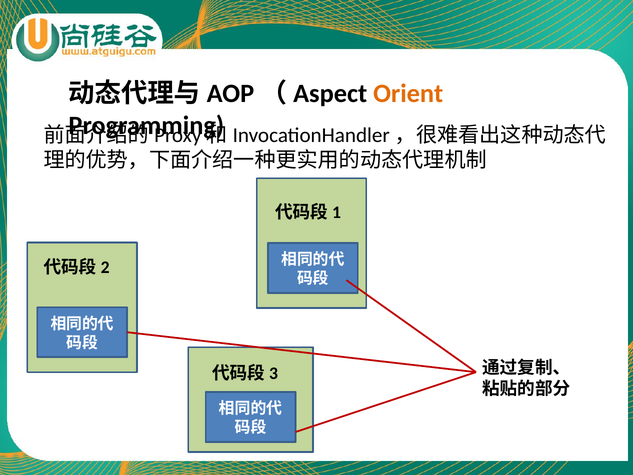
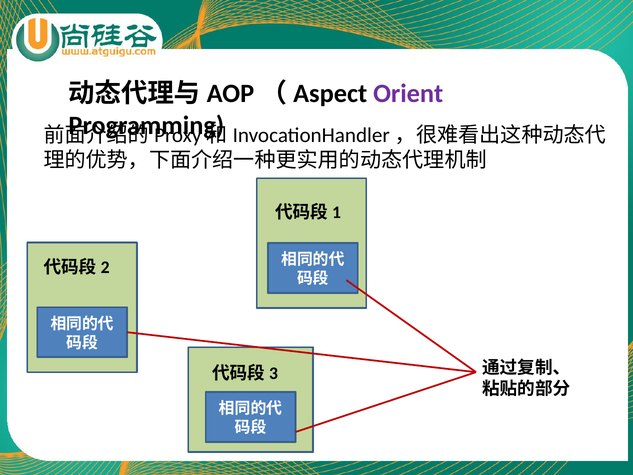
Orient colour: orange -> purple (408, 94)
